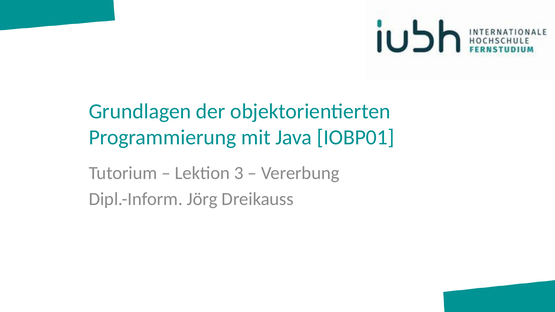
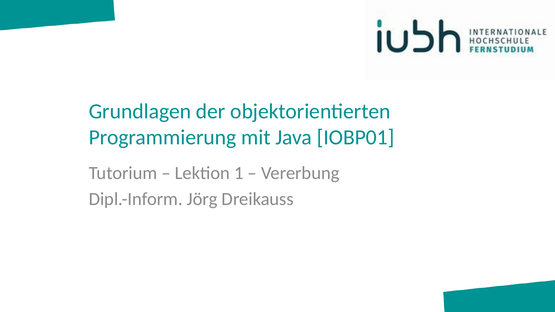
3: 3 -> 1 (239, 173)
